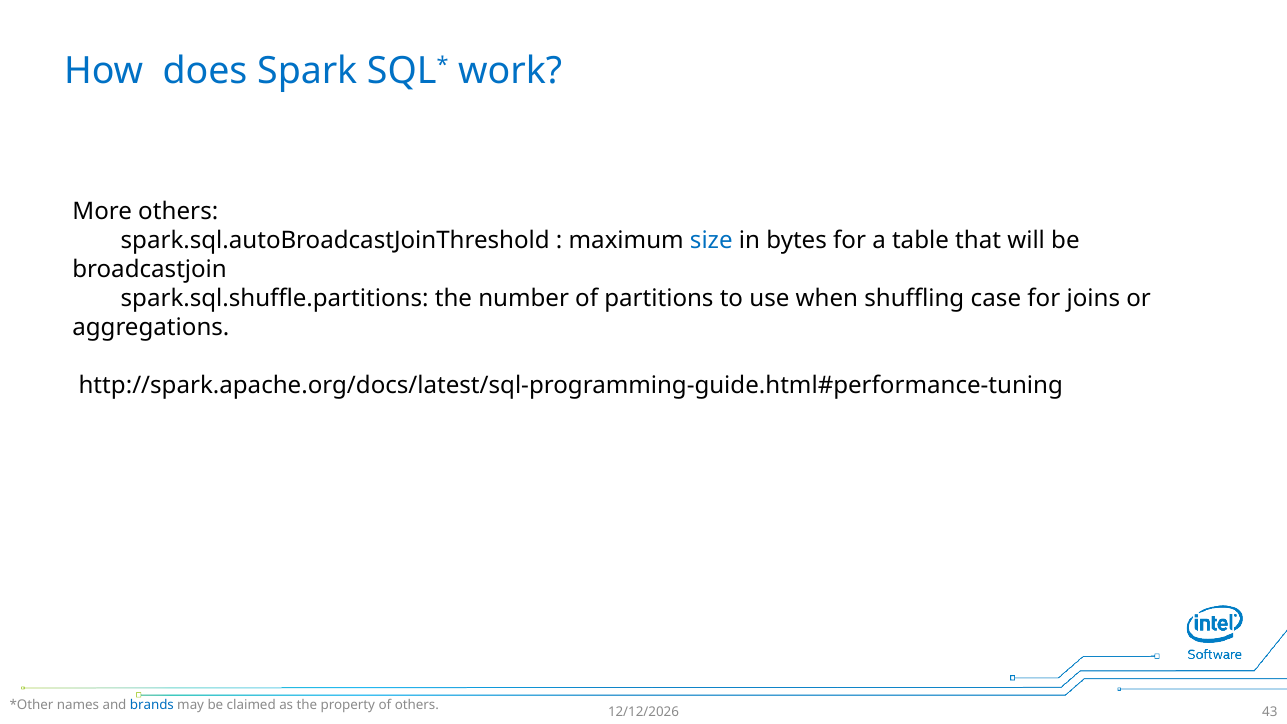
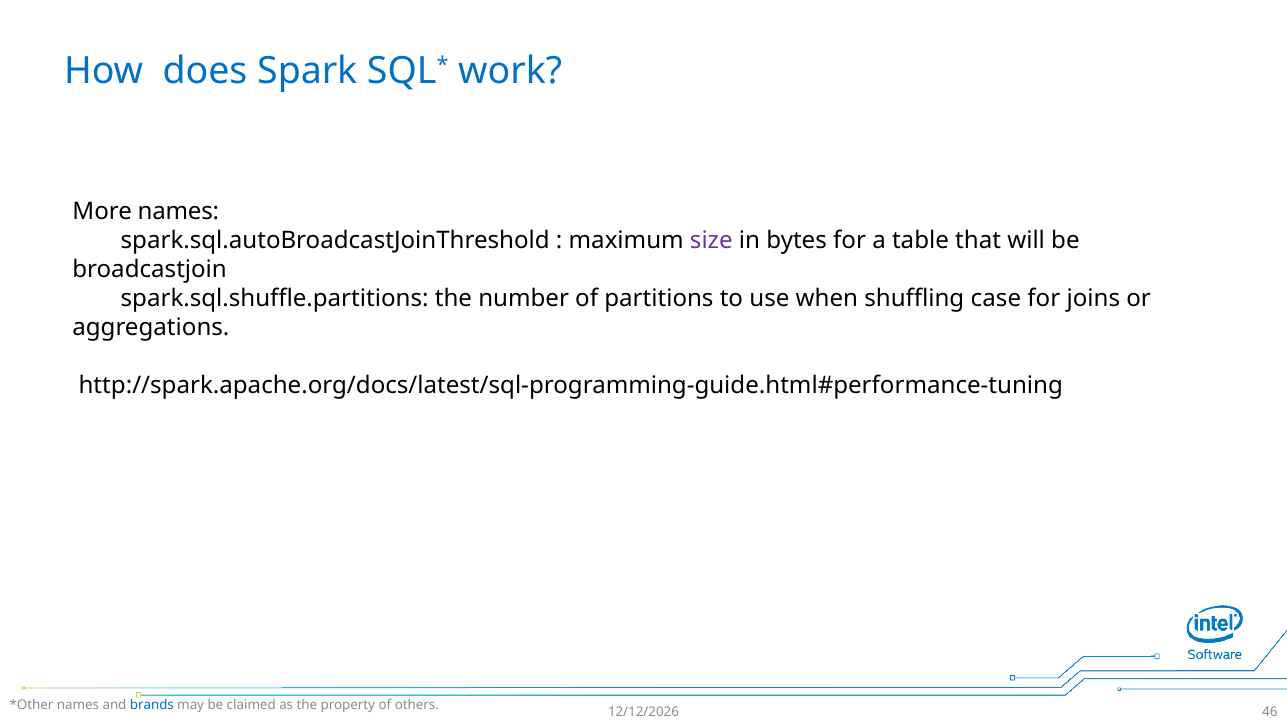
More others: others -> names (178, 211)
size colour: blue -> purple (711, 240)
43: 43 -> 46 (1270, 712)
